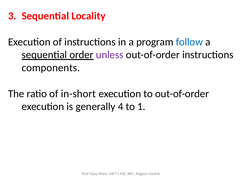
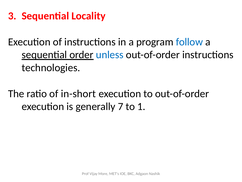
unless colour: purple -> blue (110, 55)
components: components -> technologies (51, 68)
4: 4 -> 7 (121, 106)
